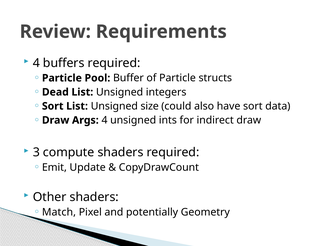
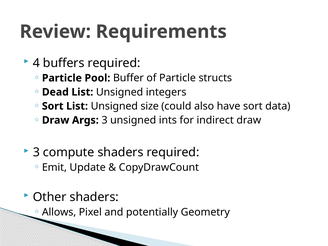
Args 4: 4 -> 3 (105, 120)
Match: Match -> Allows (59, 212)
